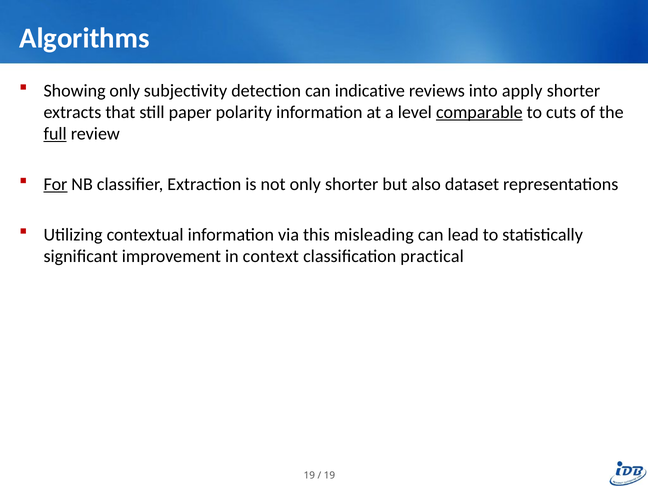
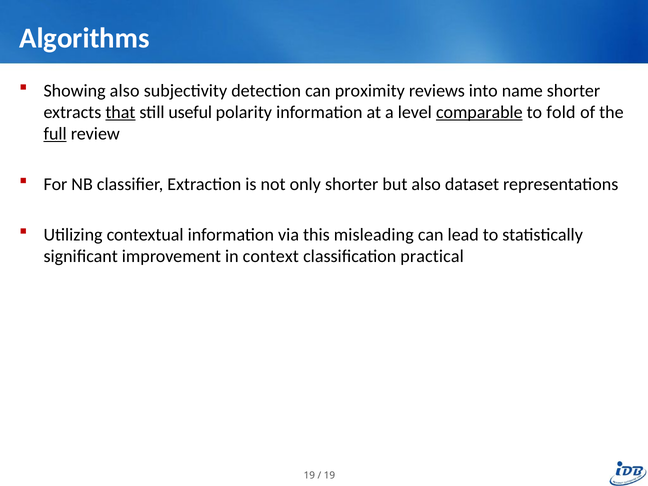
Showing only: only -> also (125, 91)
indicative: indicative -> proximity (370, 91)
apply: apply -> name (522, 91)
that underline: none -> present (120, 112)
paper: paper -> useful (190, 112)
cuts: cuts -> fold (561, 112)
For underline: present -> none (55, 184)
